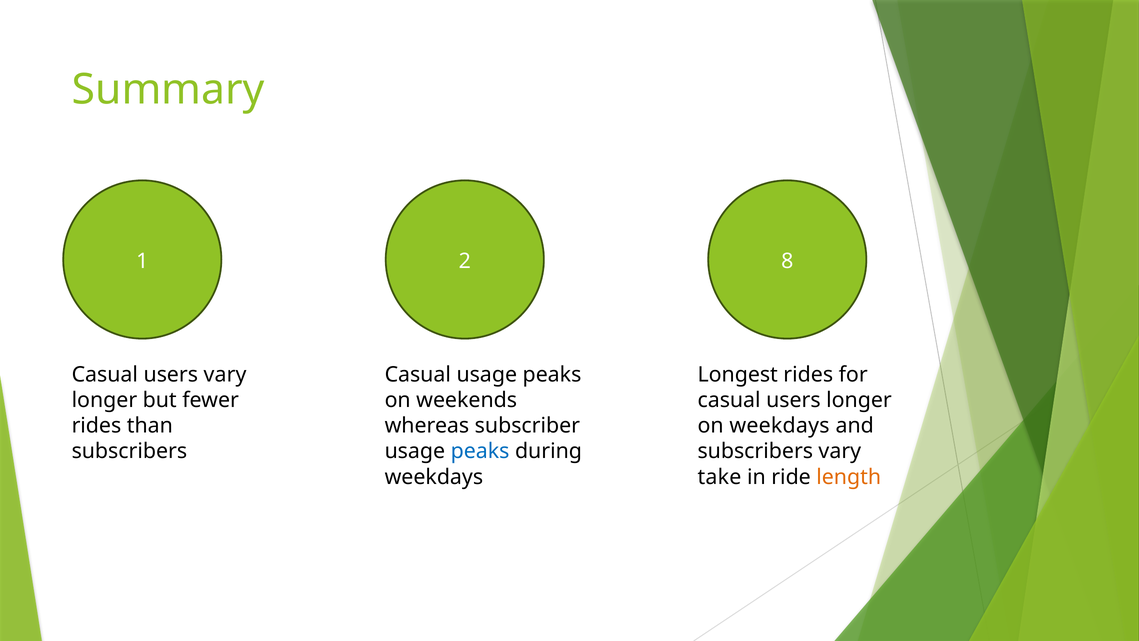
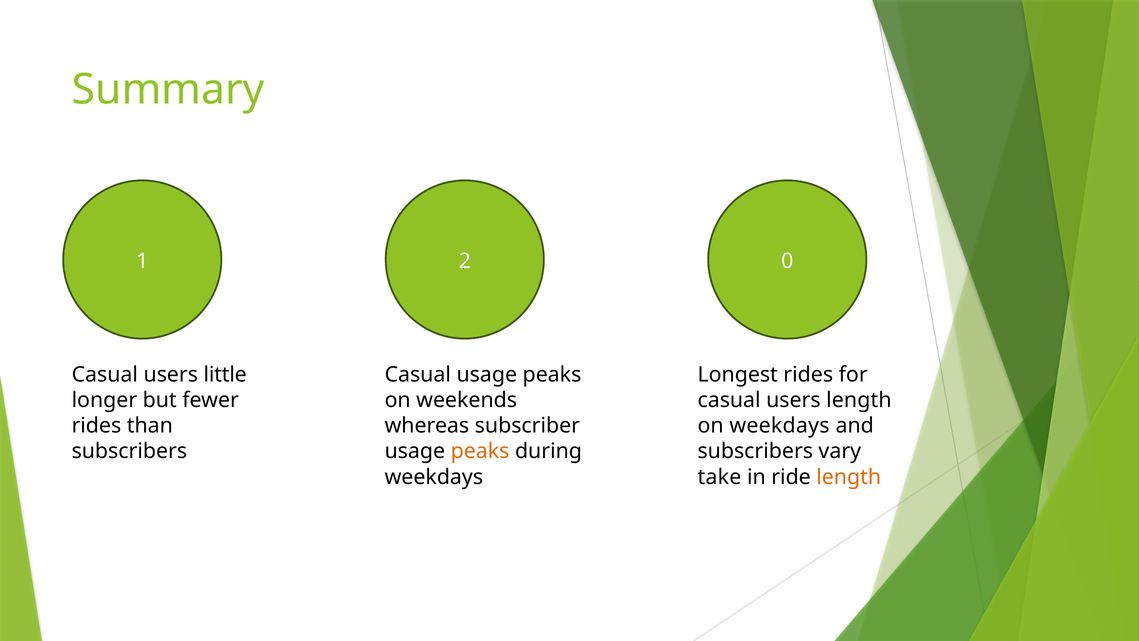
8: 8 -> 0 (787, 261)
users vary: vary -> little (225, 374)
users longer: longer -> length (859, 400)
peaks colour: blue -> orange (480, 451)
